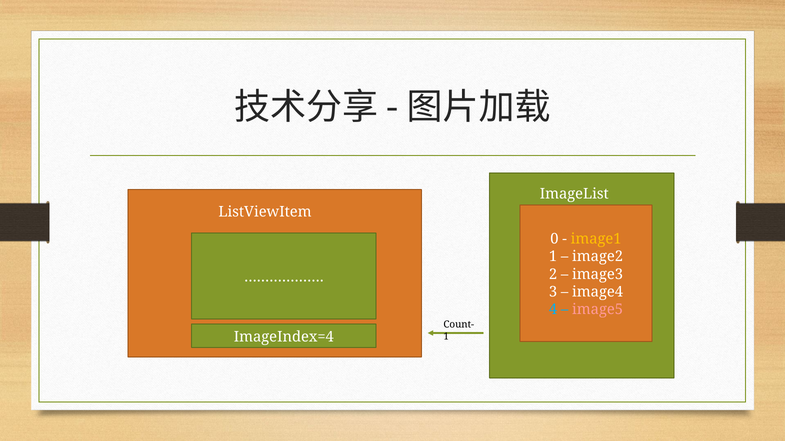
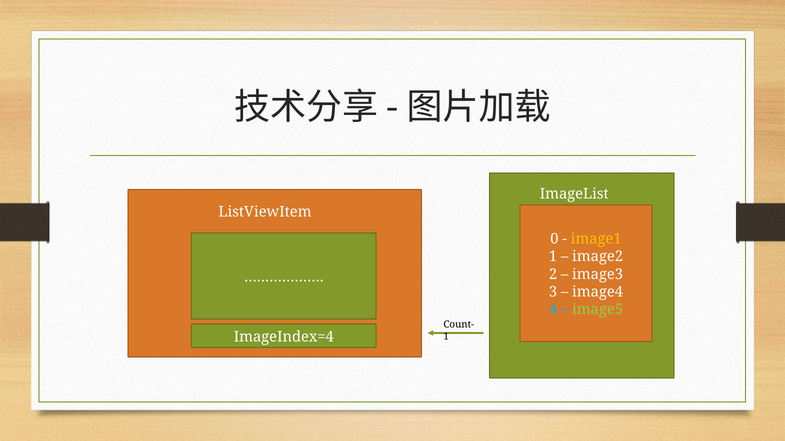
image5 colour: pink -> light green (598, 310)
